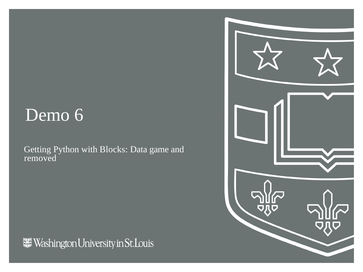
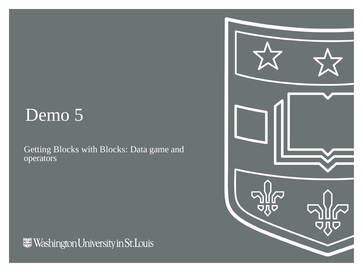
6: 6 -> 5 (79, 115)
Getting Python: Python -> Blocks (66, 150)
removed: removed -> operators (40, 158)
